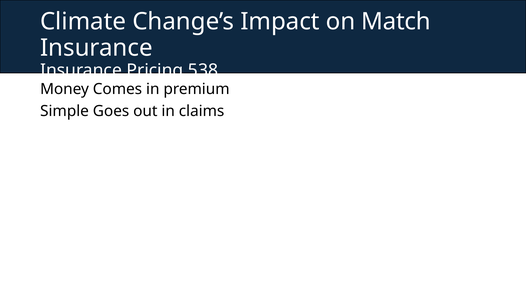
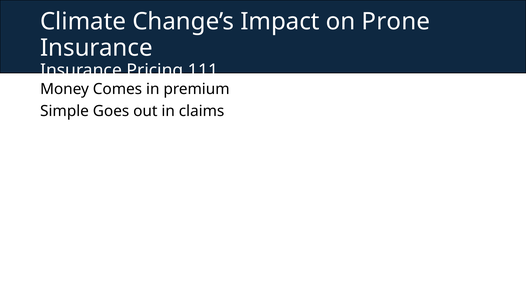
Match: Match -> Prone (396, 22)
538: 538 -> 111 (203, 70)
